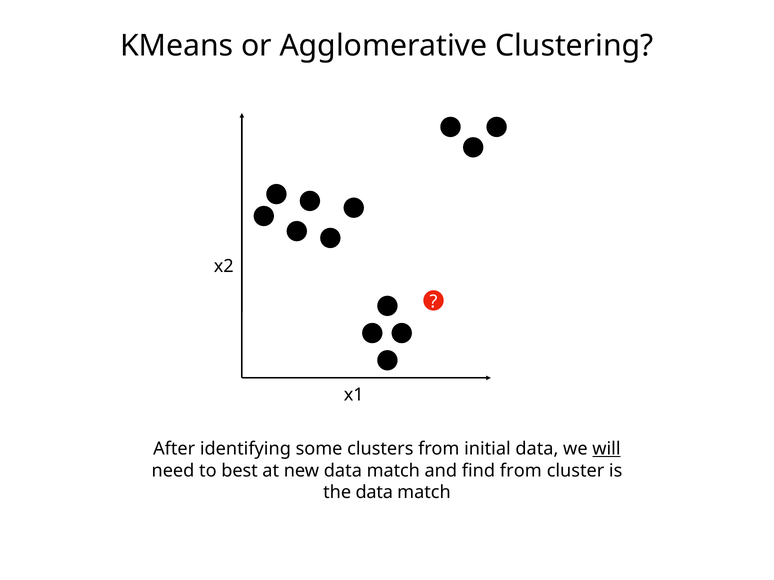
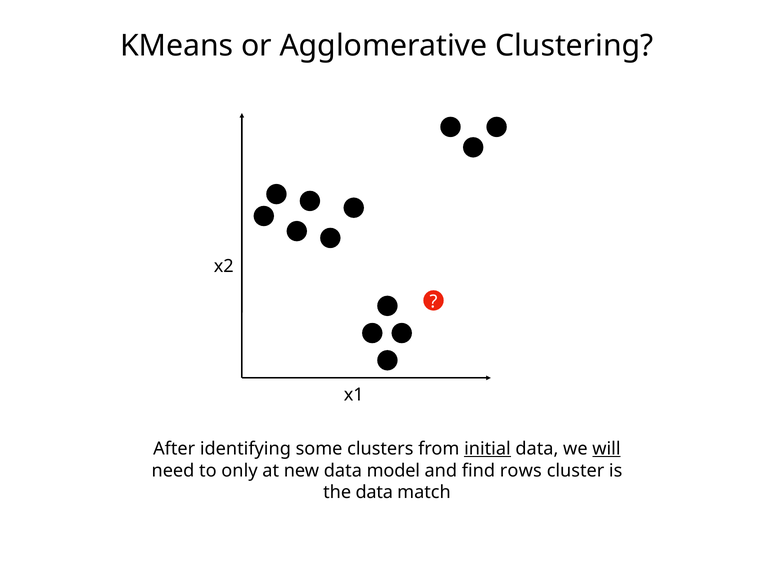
initial underline: none -> present (487, 449)
best: best -> only (239, 471)
new data match: match -> model (393, 471)
find from: from -> rows (521, 471)
